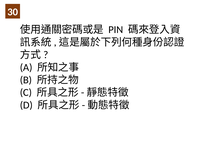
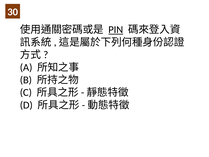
PIN underline: none -> present (116, 30)
